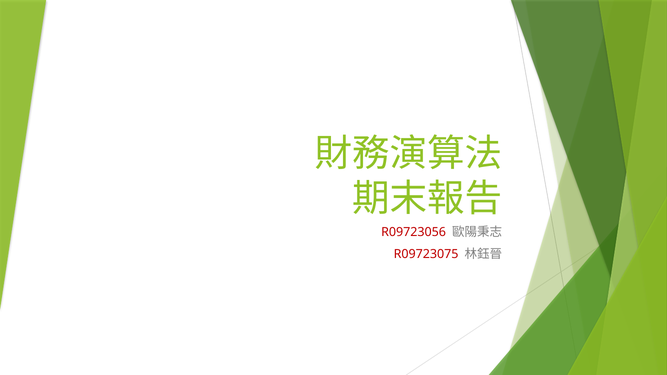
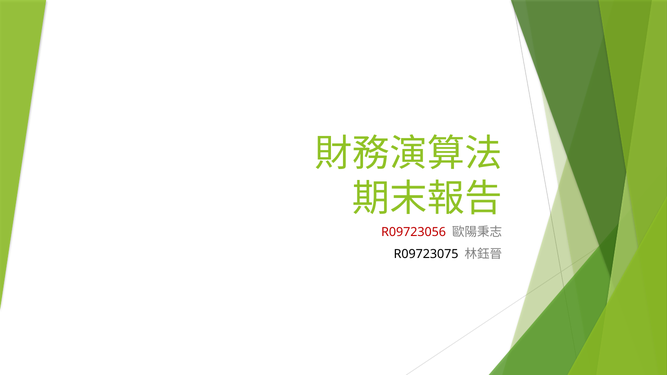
R09723075 colour: red -> black (426, 254)
